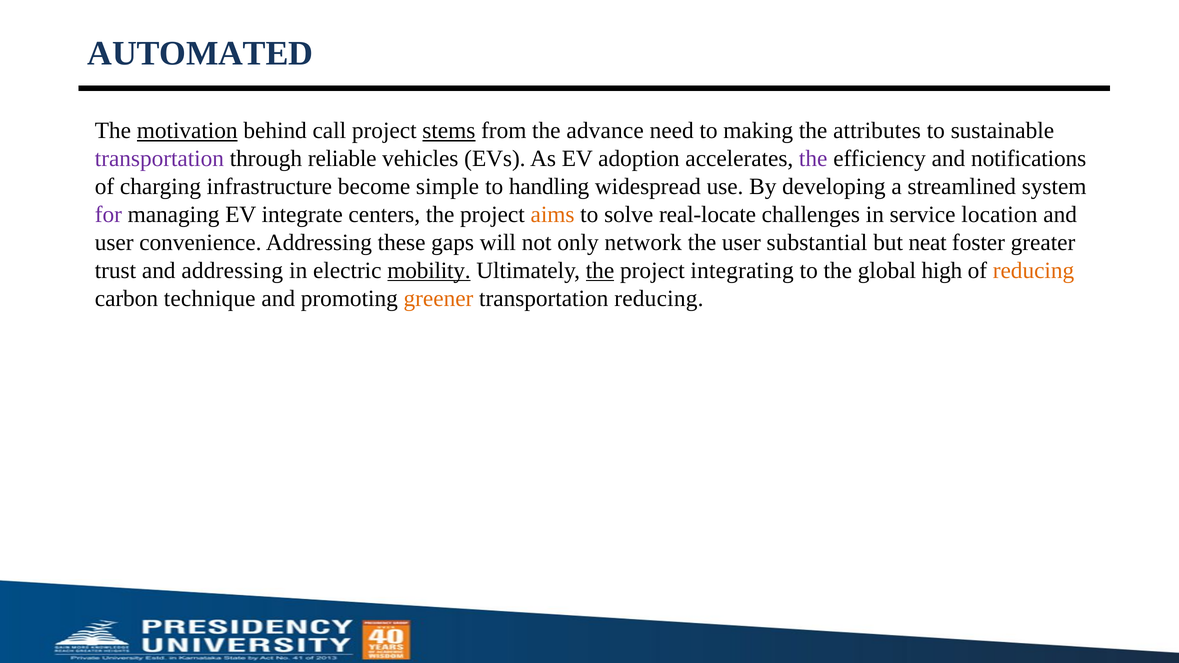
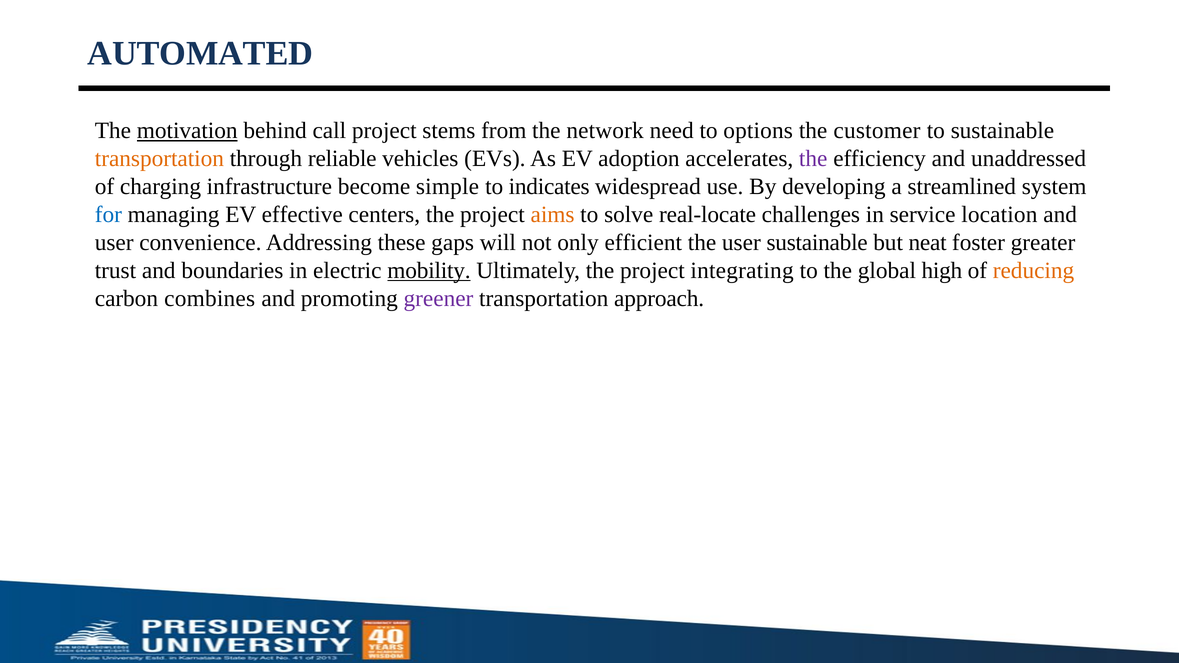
stems underline: present -> none (449, 131)
advance: advance -> network (605, 131)
making: making -> options (758, 131)
attributes: attributes -> customer (877, 131)
transportation colour: purple -> orange (159, 159)
notifications: notifications -> unaddressed (1029, 159)
handling: handling -> indicates (549, 187)
for colour: purple -> blue (108, 215)
integrate: integrate -> effective (302, 215)
network: network -> efficient (643, 243)
user substantial: substantial -> sustainable (817, 243)
and addressing: addressing -> boundaries (232, 271)
the underline: present -> none (600, 271)
technique: technique -> combines (210, 299)
greener colour: orange -> purple (438, 299)
transportation reducing: reducing -> approach (659, 299)
